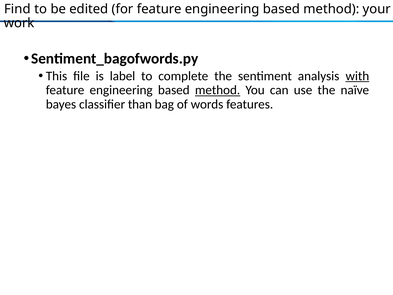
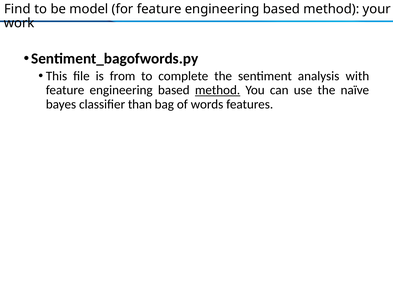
edited: edited -> model (89, 9)
label: label -> from (123, 76)
with underline: present -> none (357, 76)
